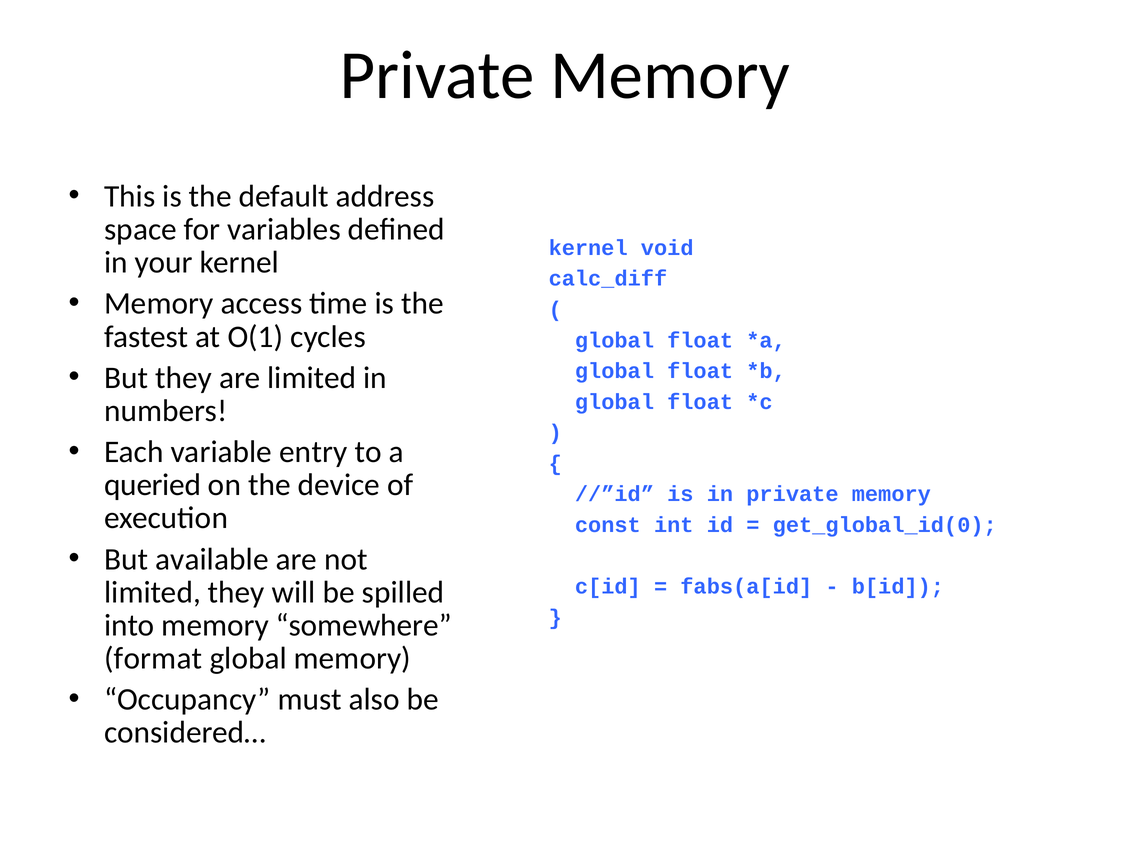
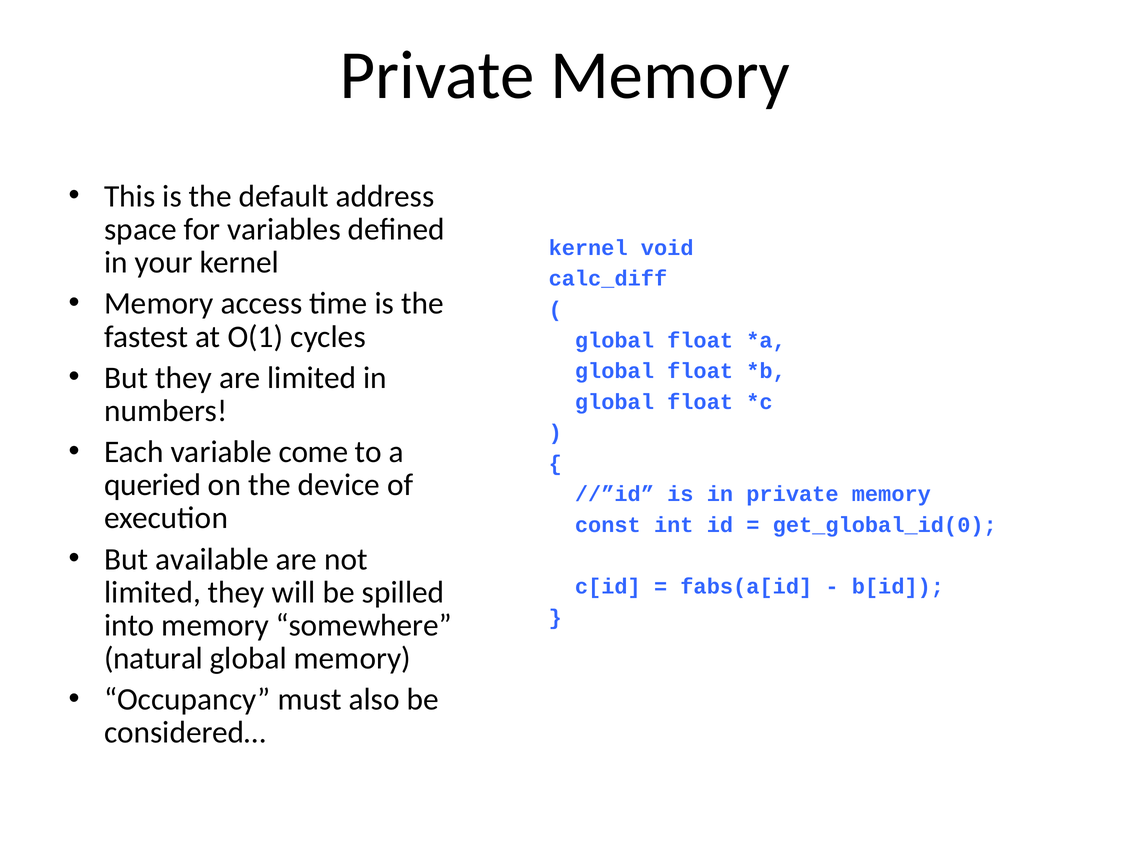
entry: entry -> come (314, 452)
format: format -> natural (154, 658)
